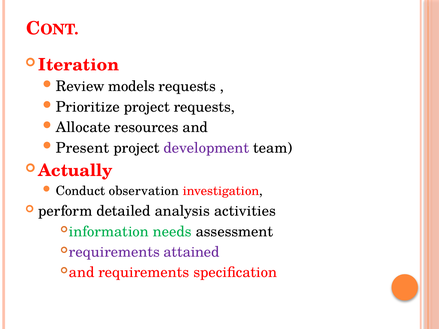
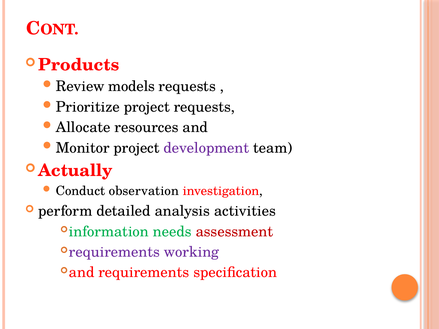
Iteration: Iteration -> Products (79, 65)
Present: Present -> Monitor (83, 148)
assessment colour: black -> red (234, 232)
attained: attained -> working (192, 252)
